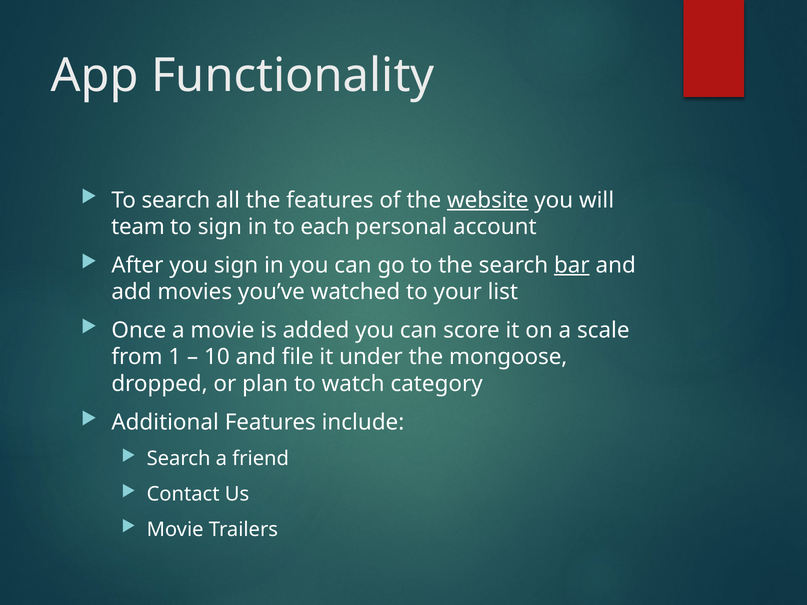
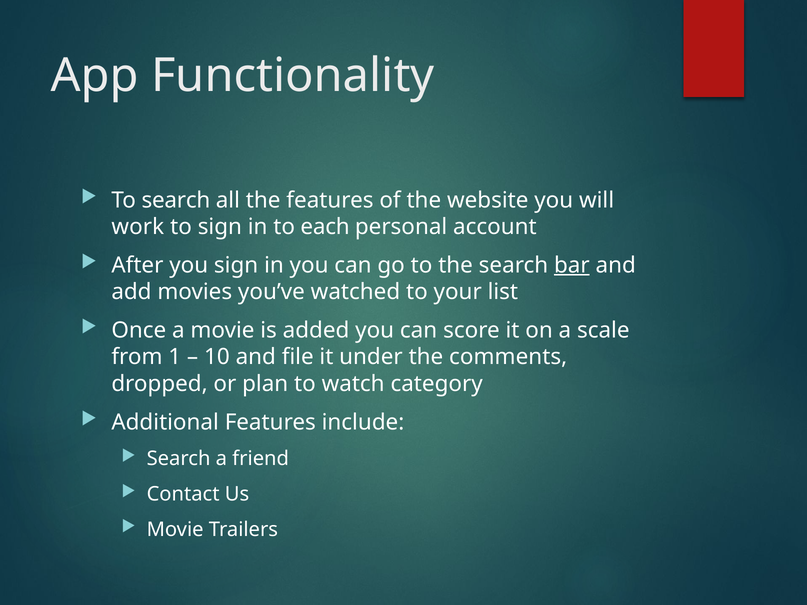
website underline: present -> none (488, 200)
team: team -> work (138, 227)
mongoose: mongoose -> comments (508, 357)
